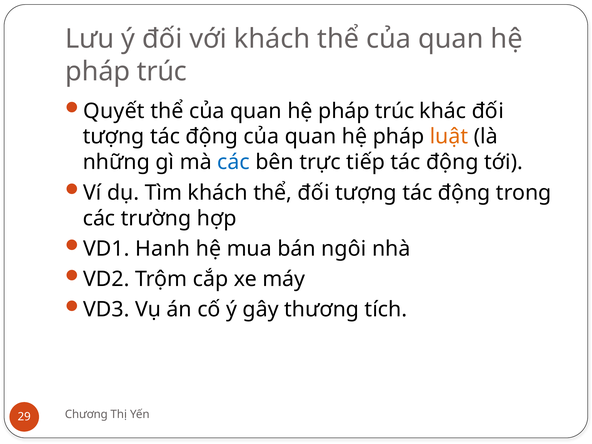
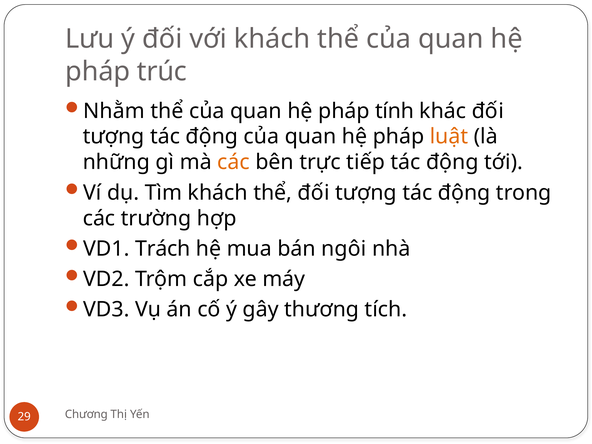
Quyết: Quyết -> Nhằm (114, 111)
trúc: trúc -> tính (395, 111)
các colour: blue -> orange (234, 162)
Hanh: Hanh -> Trách (163, 249)
